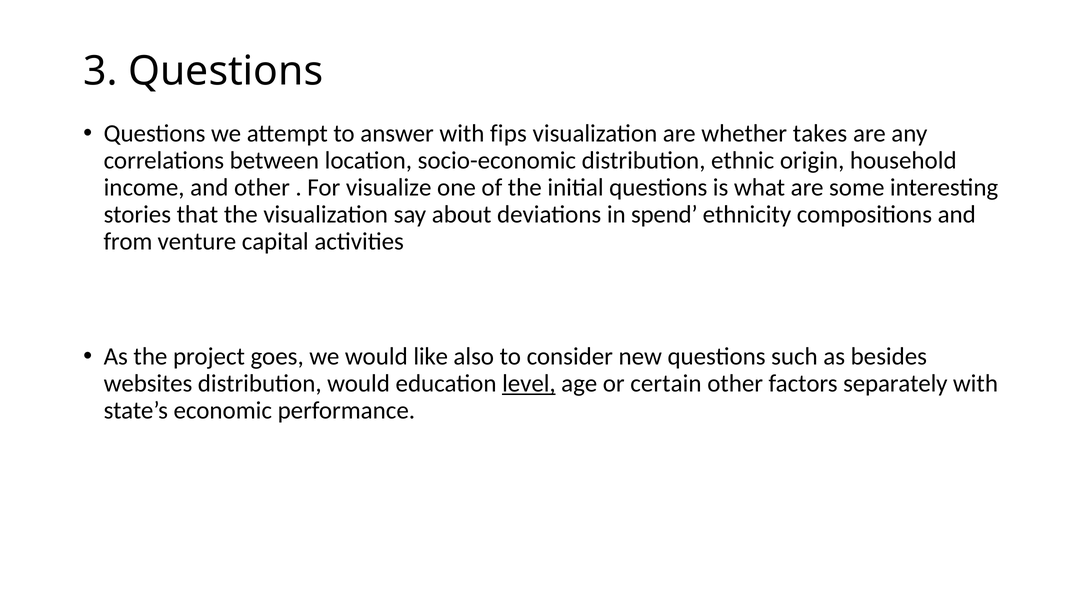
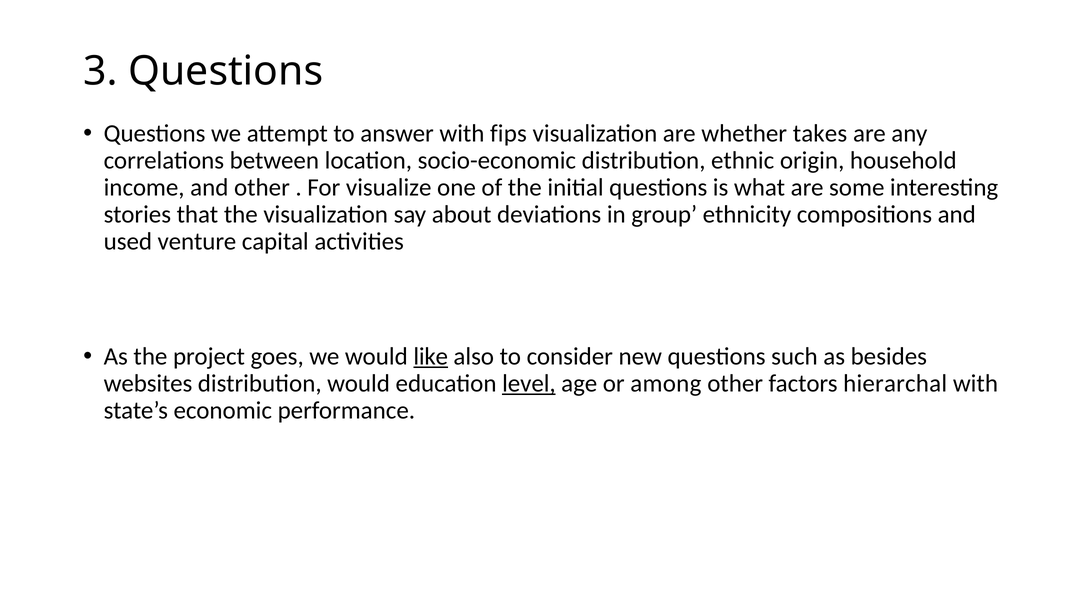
spend: spend -> group (664, 215)
from: from -> used (128, 242)
like underline: none -> present (431, 357)
certain: certain -> among (666, 384)
separately: separately -> hierarchal (895, 384)
